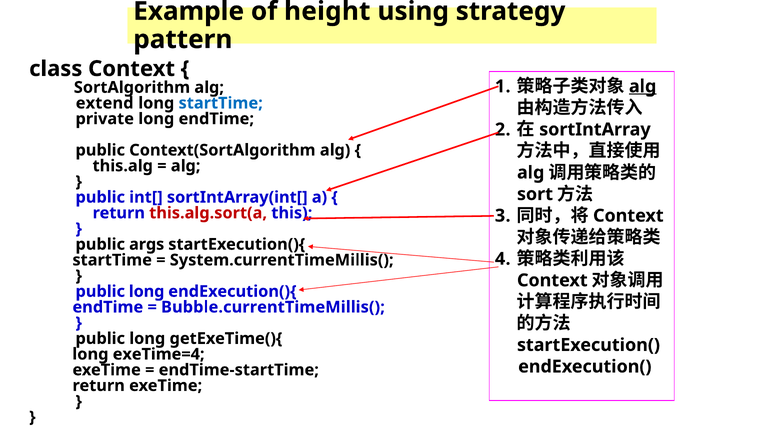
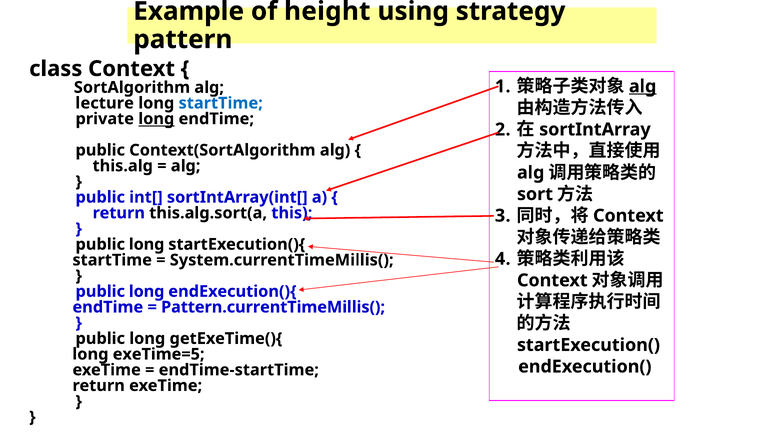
extend: extend -> lecture (105, 103)
long underline: none -> present (156, 119)
this.alg.sort(a colour: red -> black (208, 213)
args: args -> long (147, 244)
Bubble.currentTimeMillis(: Bubble.currentTimeMillis( -> Pattern.currentTimeMillis( (273, 307)
exeTime=4: exeTime=4 -> exeTime=5 (159, 354)
